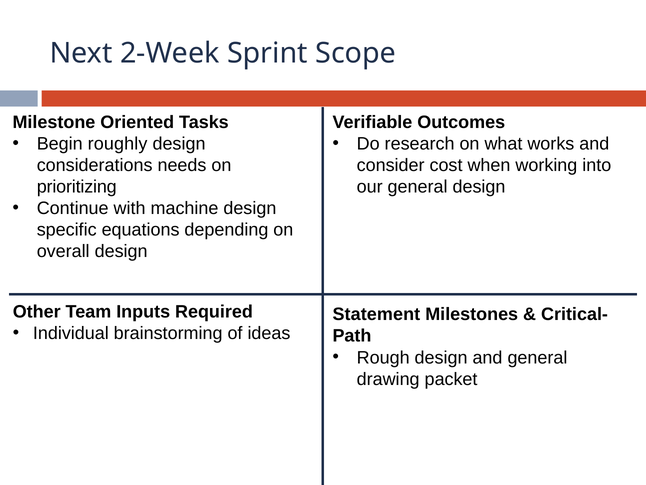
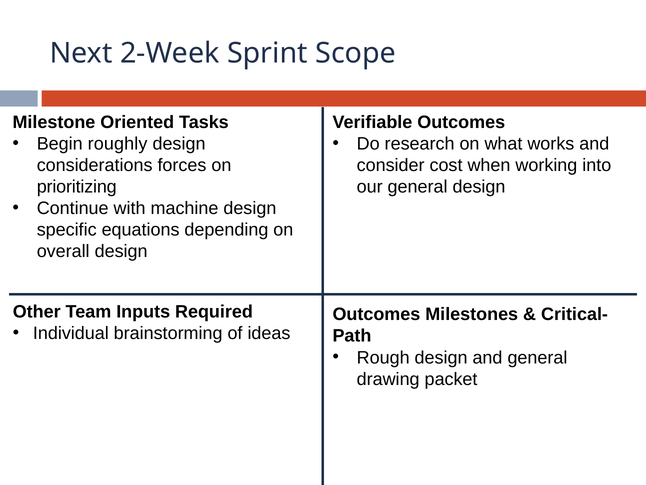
needs: needs -> forces (182, 165)
Statement: Statement -> Outcomes (376, 314)
